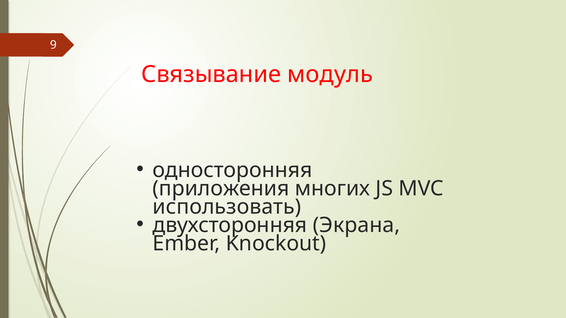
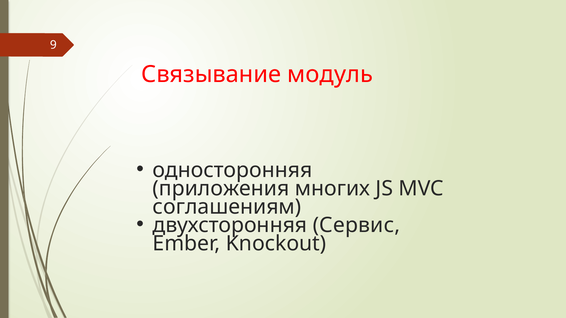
использовать: использовать -> соглашениям (227, 207)
Экрана: Экрана -> Сервис (356, 225)
